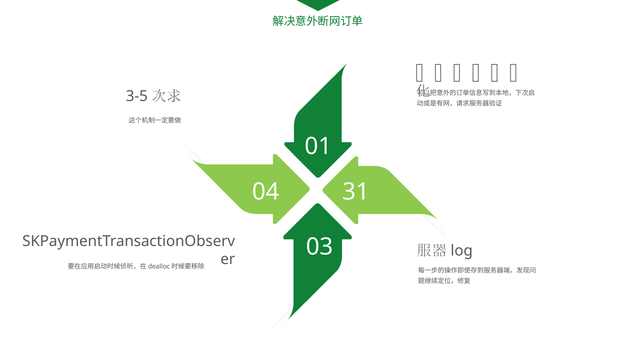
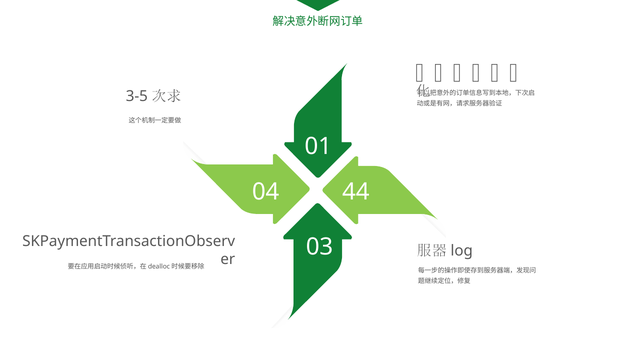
31: 31 -> 44 (356, 192)
